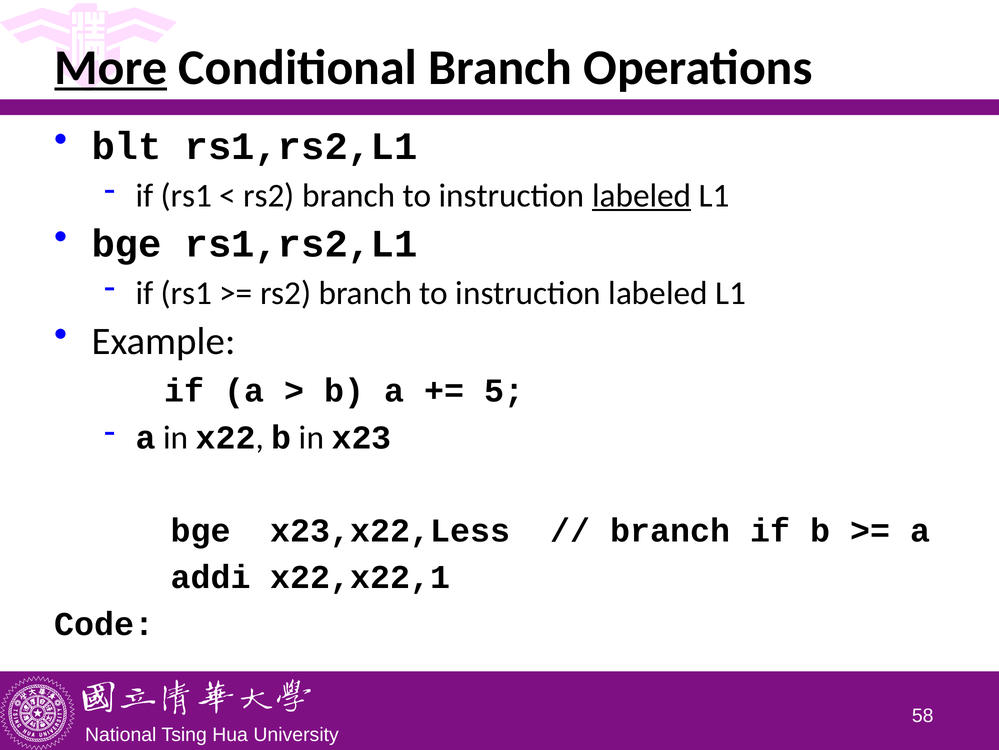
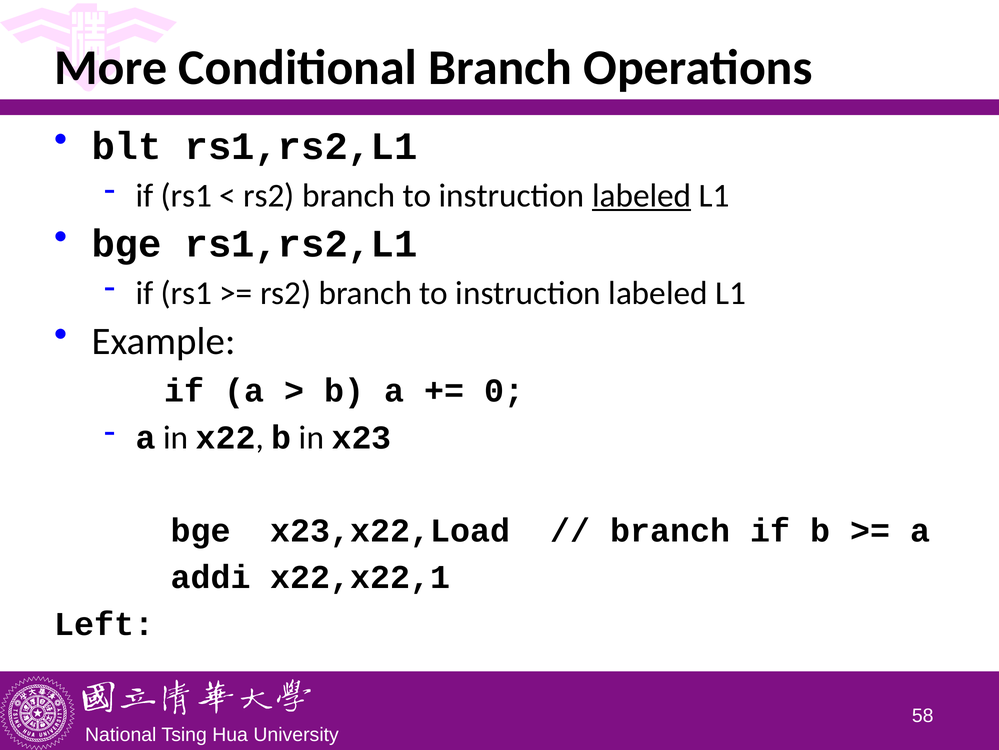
More underline: present -> none (111, 67)
5: 5 -> 0 (504, 390)
x23,x22,Less: x23,x22,Less -> x23,x22,Load (390, 530)
Code: Code -> Left (104, 623)
